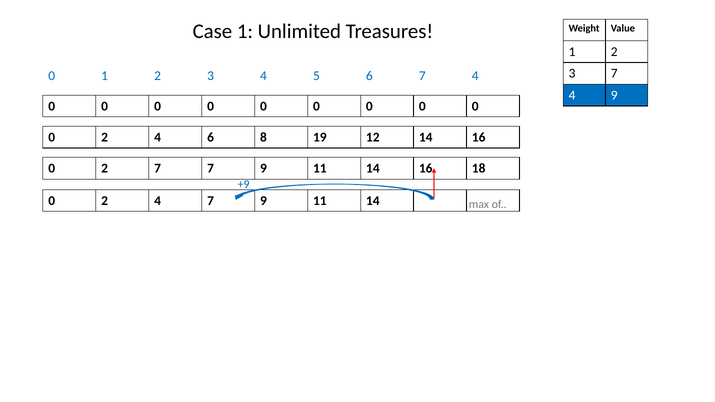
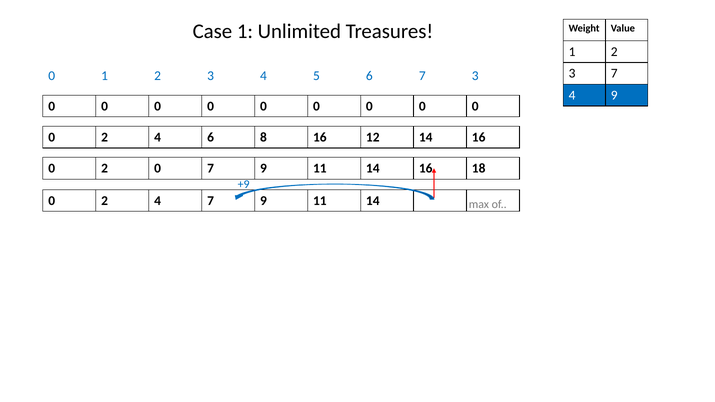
6 7 4: 4 -> 3 (475, 76)
8 19: 19 -> 16 (320, 137)
2 7: 7 -> 0 (158, 168)
